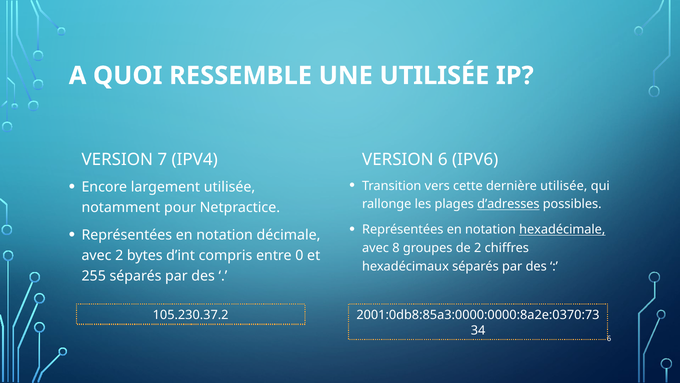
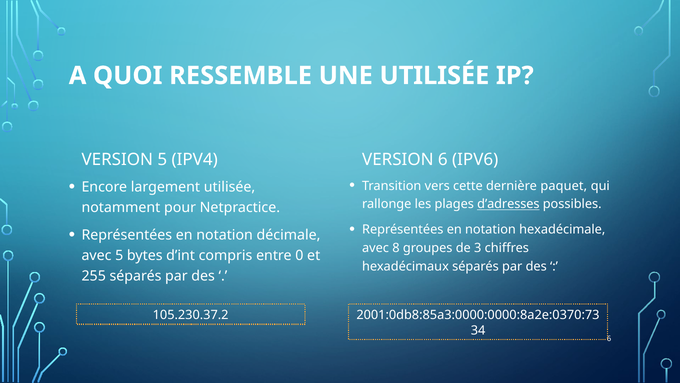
VERSION 7: 7 -> 5 (162, 160)
dernière utilisée: utilisée -> paquet (564, 186)
hexadécimale underline: present -> none (562, 229)
de 2: 2 -> 3 (478, 248)
avec 2: 2 -> 5 (119, 255)
